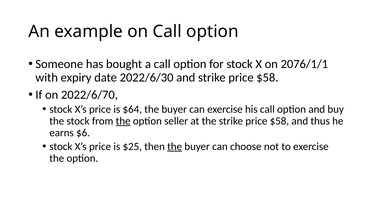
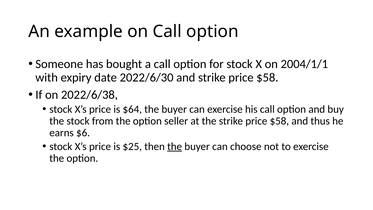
2076/1/1: 2076/1/1 -> 2004/1/1 (304, 64)
2022/6/70: 2022/6/70 -> 2022/6/38 (89, 95)
the underline: present -> none (123, 121)
